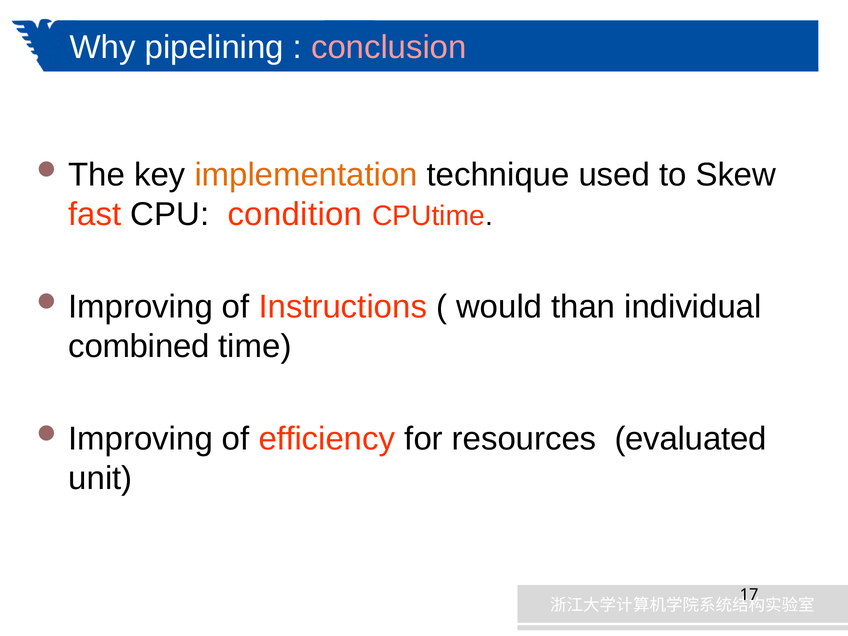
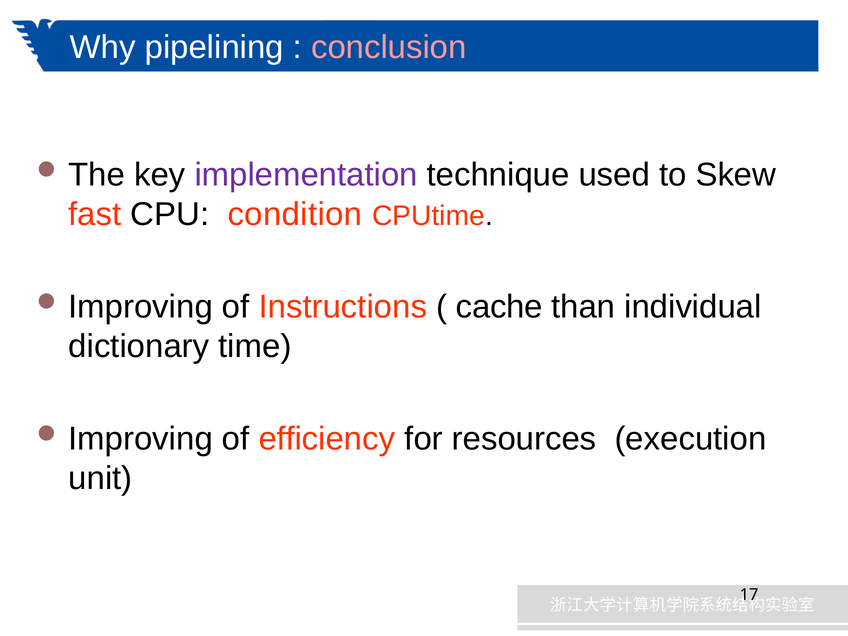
implementation colour: orange -> purple (306, 175)
would: would -> cache (499, 307)
combined: combined -> dictionary (139, 346)
evaluated: evaluated -> execution (690, 439)
